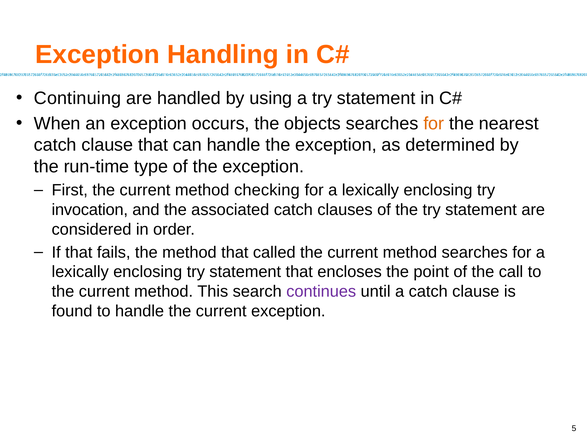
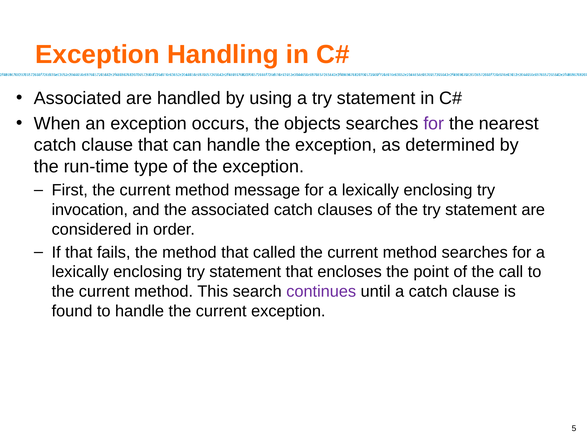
Continuing: Continuing -> Associated (78, 98)
for colour: orange -> purple (434, 123)
checking: checking -> message (267, 190)
